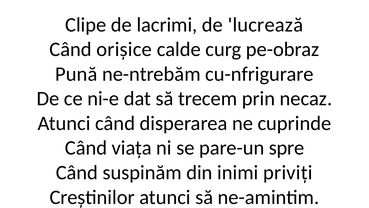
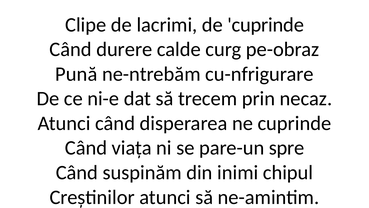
de lucrează: lucrează -> cuprinde (266, 25)
orișice: orișice -> durere (124, 49)
priviți: priviți -> chipul (288, 172)
